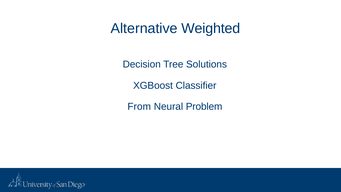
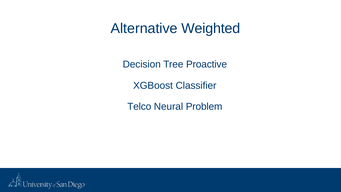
Solutions: Solutions -> Proactive (207, 64)
From: From -> Telco (139, 107)
